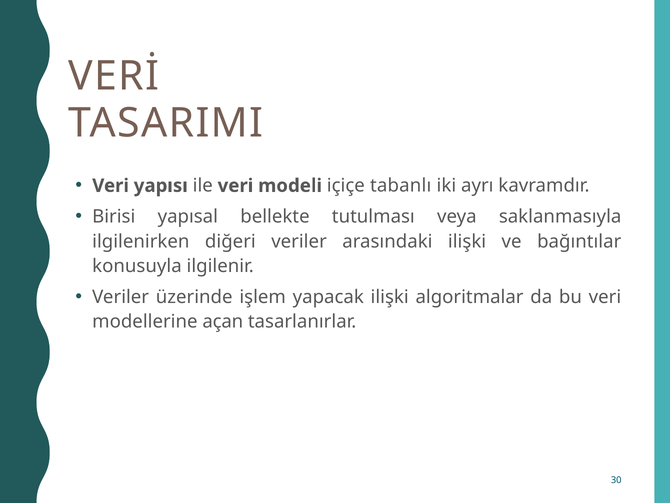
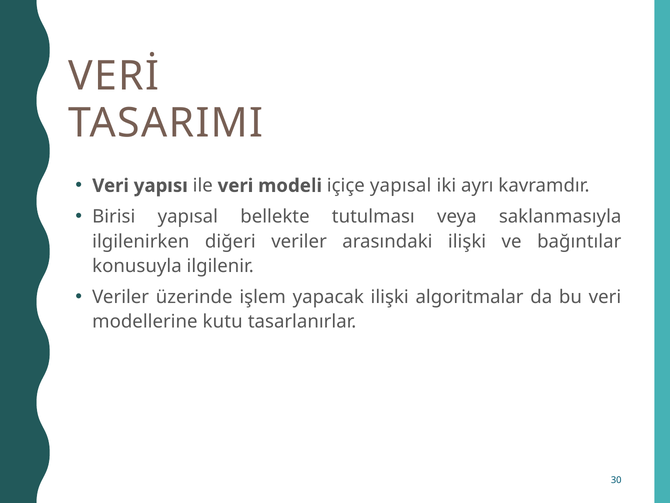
içiçe tabanlı: tabanlı -> yapısal (401, 186)
açan: açan -> kutu (223, 321)
